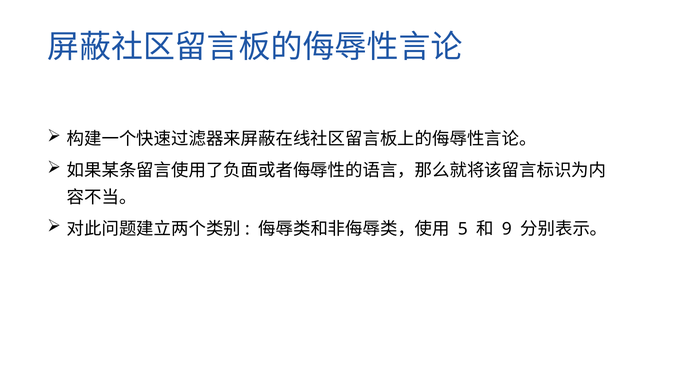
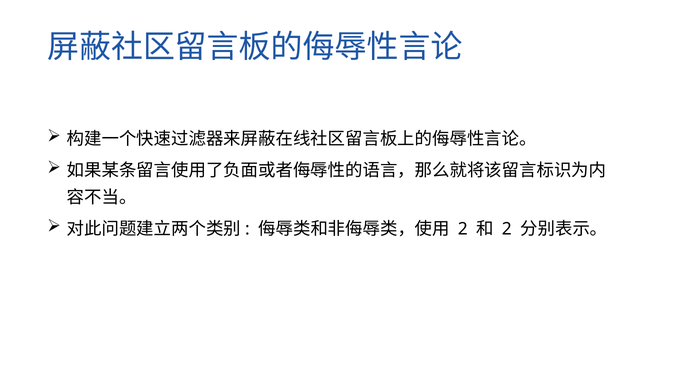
5: 5 -> 2 (463, 229)
9: 9 -> 2 (507, 229)
